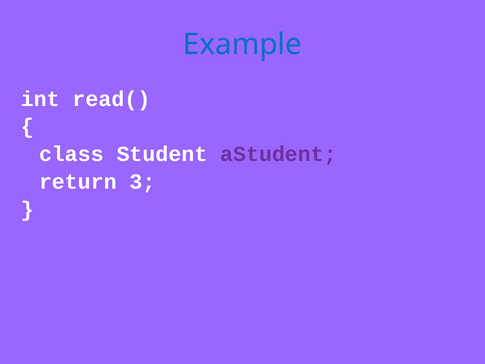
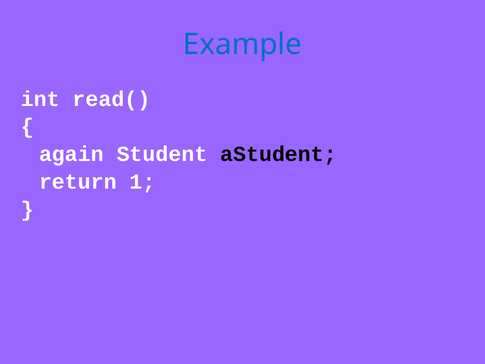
class: class -> again (71, 154)
aStudent colour: purple -> black (279, 154)
3: 3 -> 1 (143, 182)
